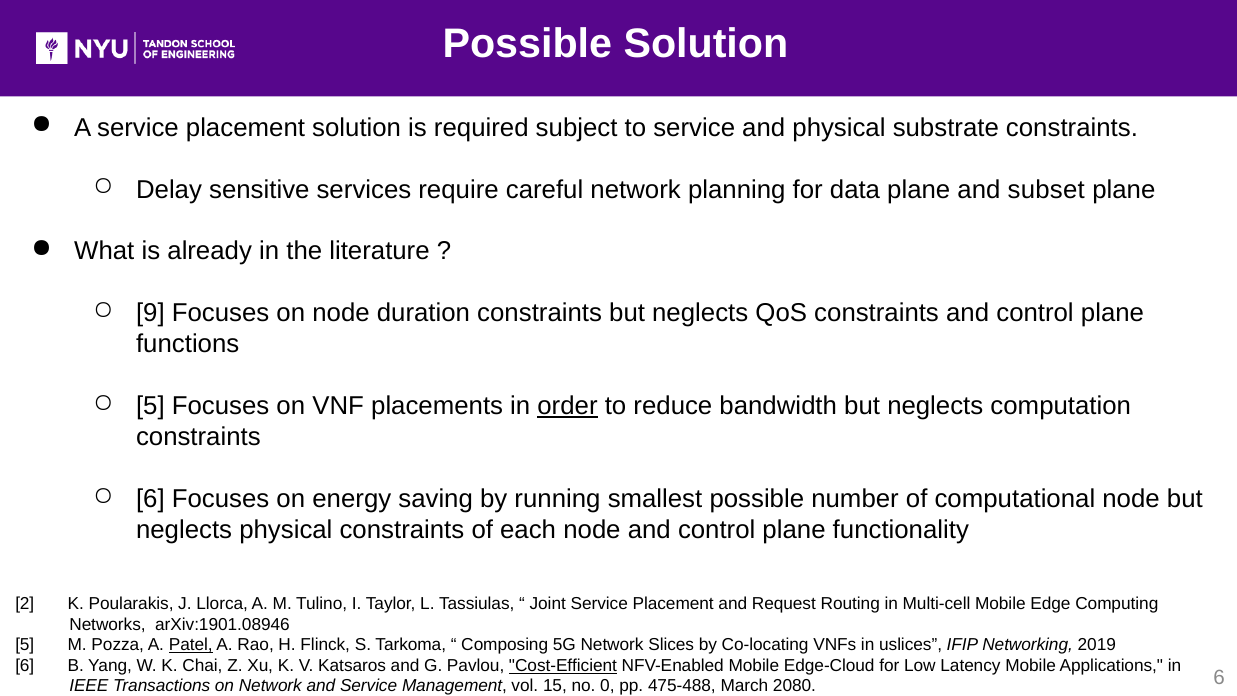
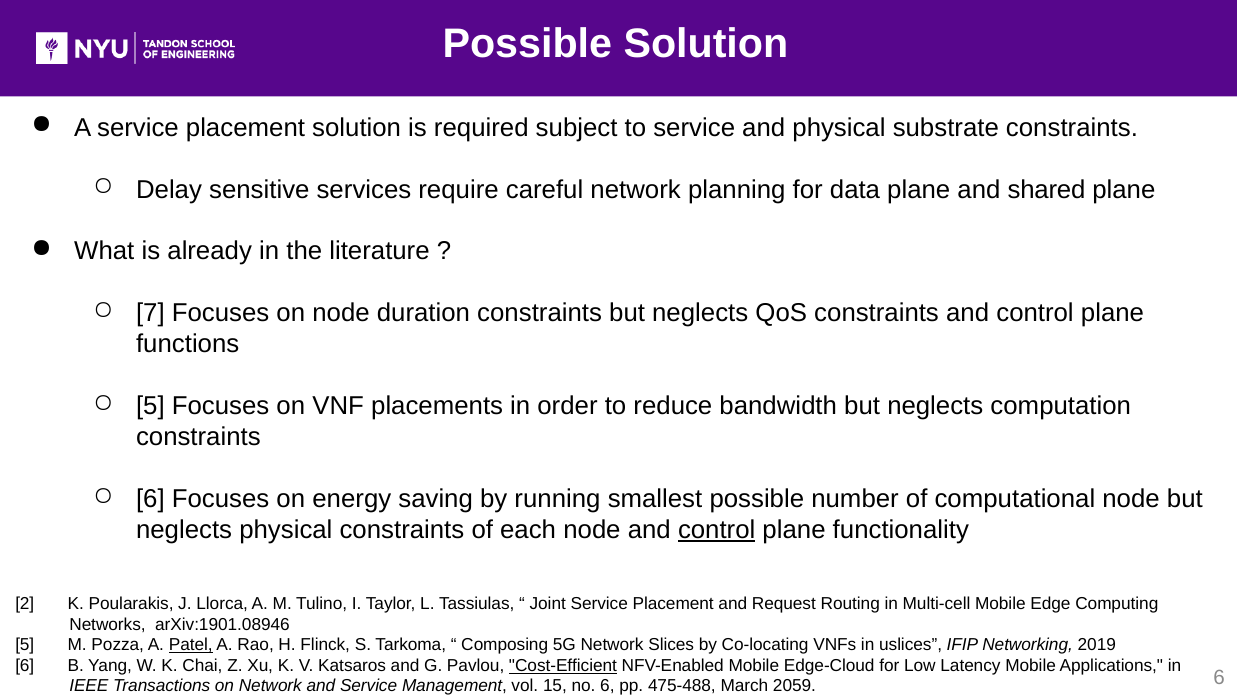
subset: subset -> shared (1047, 189)
9: 9 -> 7 (150, 313)
order underline: present -> none (568, 406)
control underline: none -> present (717, 530)
no 0: 0 -> 6 (607, 686)
2080: 2080 -> 2059 (794, 686)
